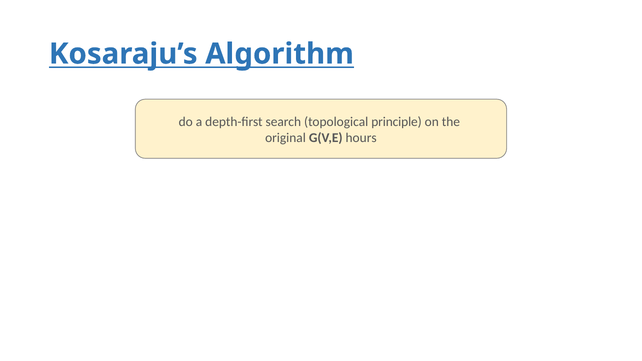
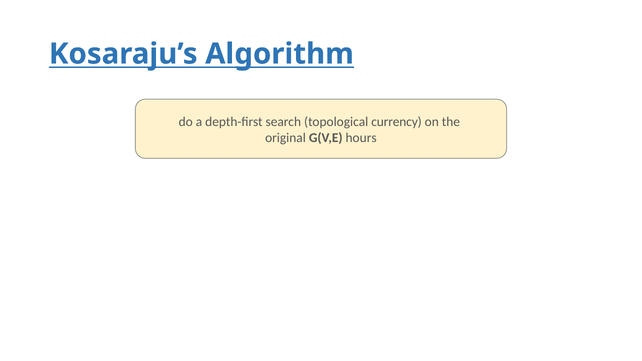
principle: principle -> currency (397, 122)
